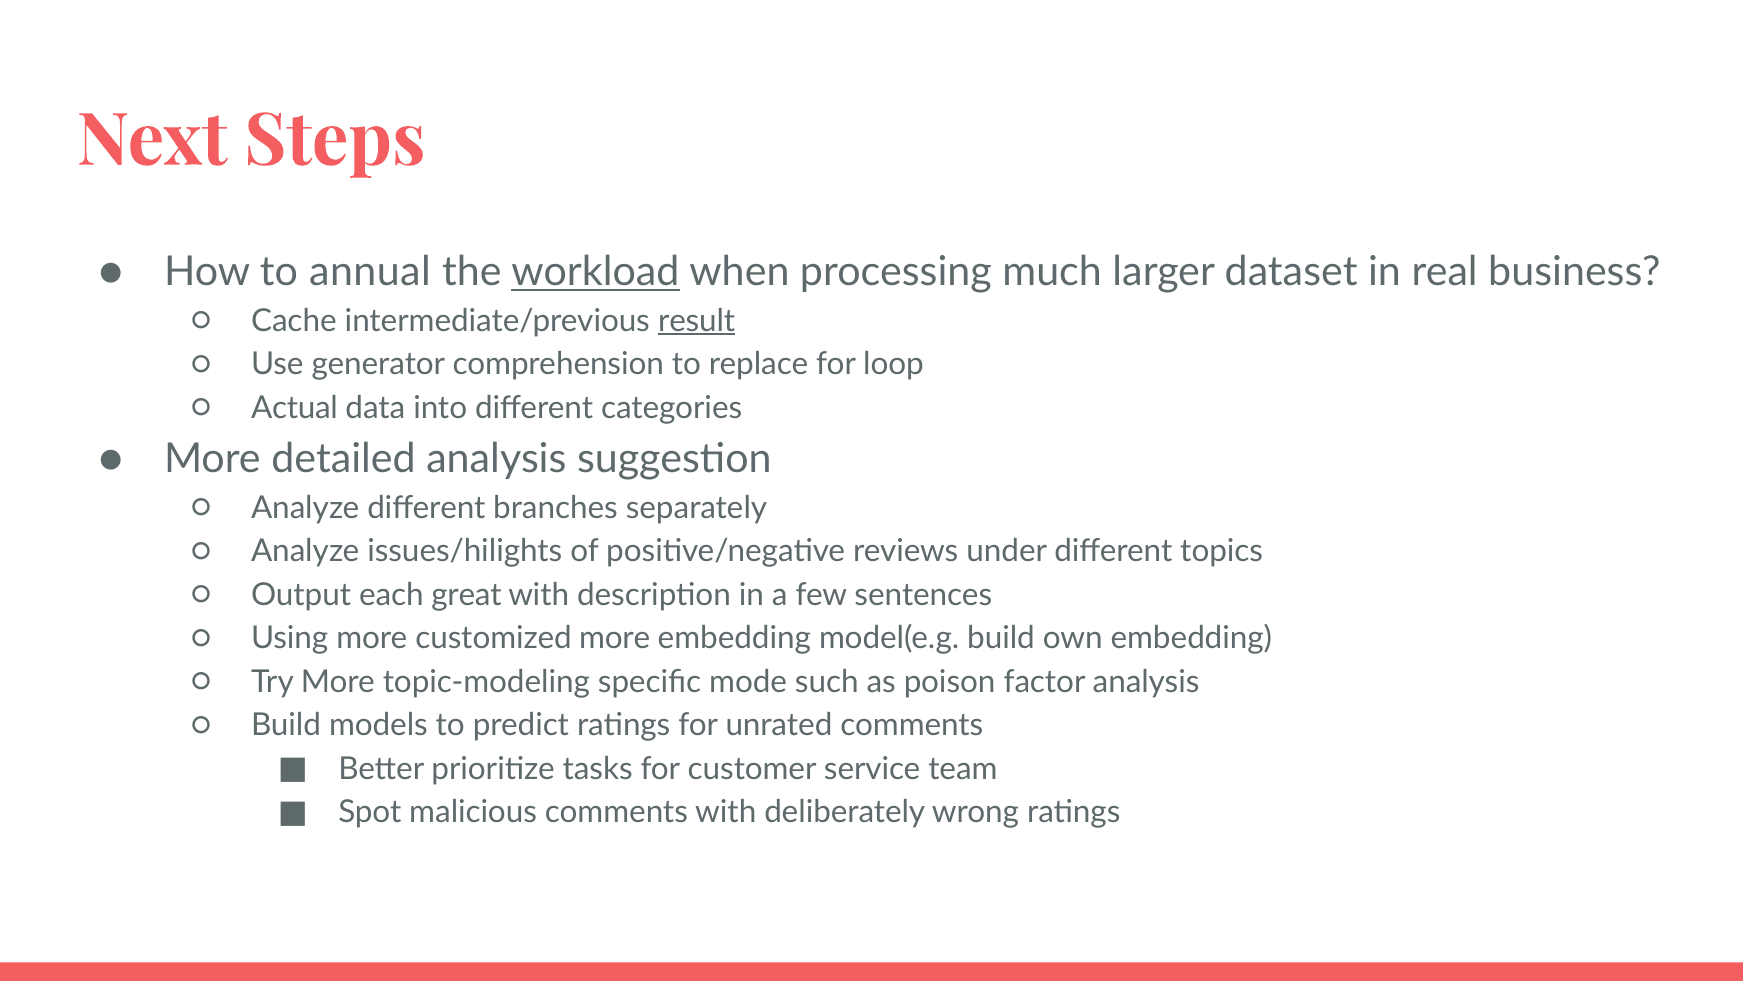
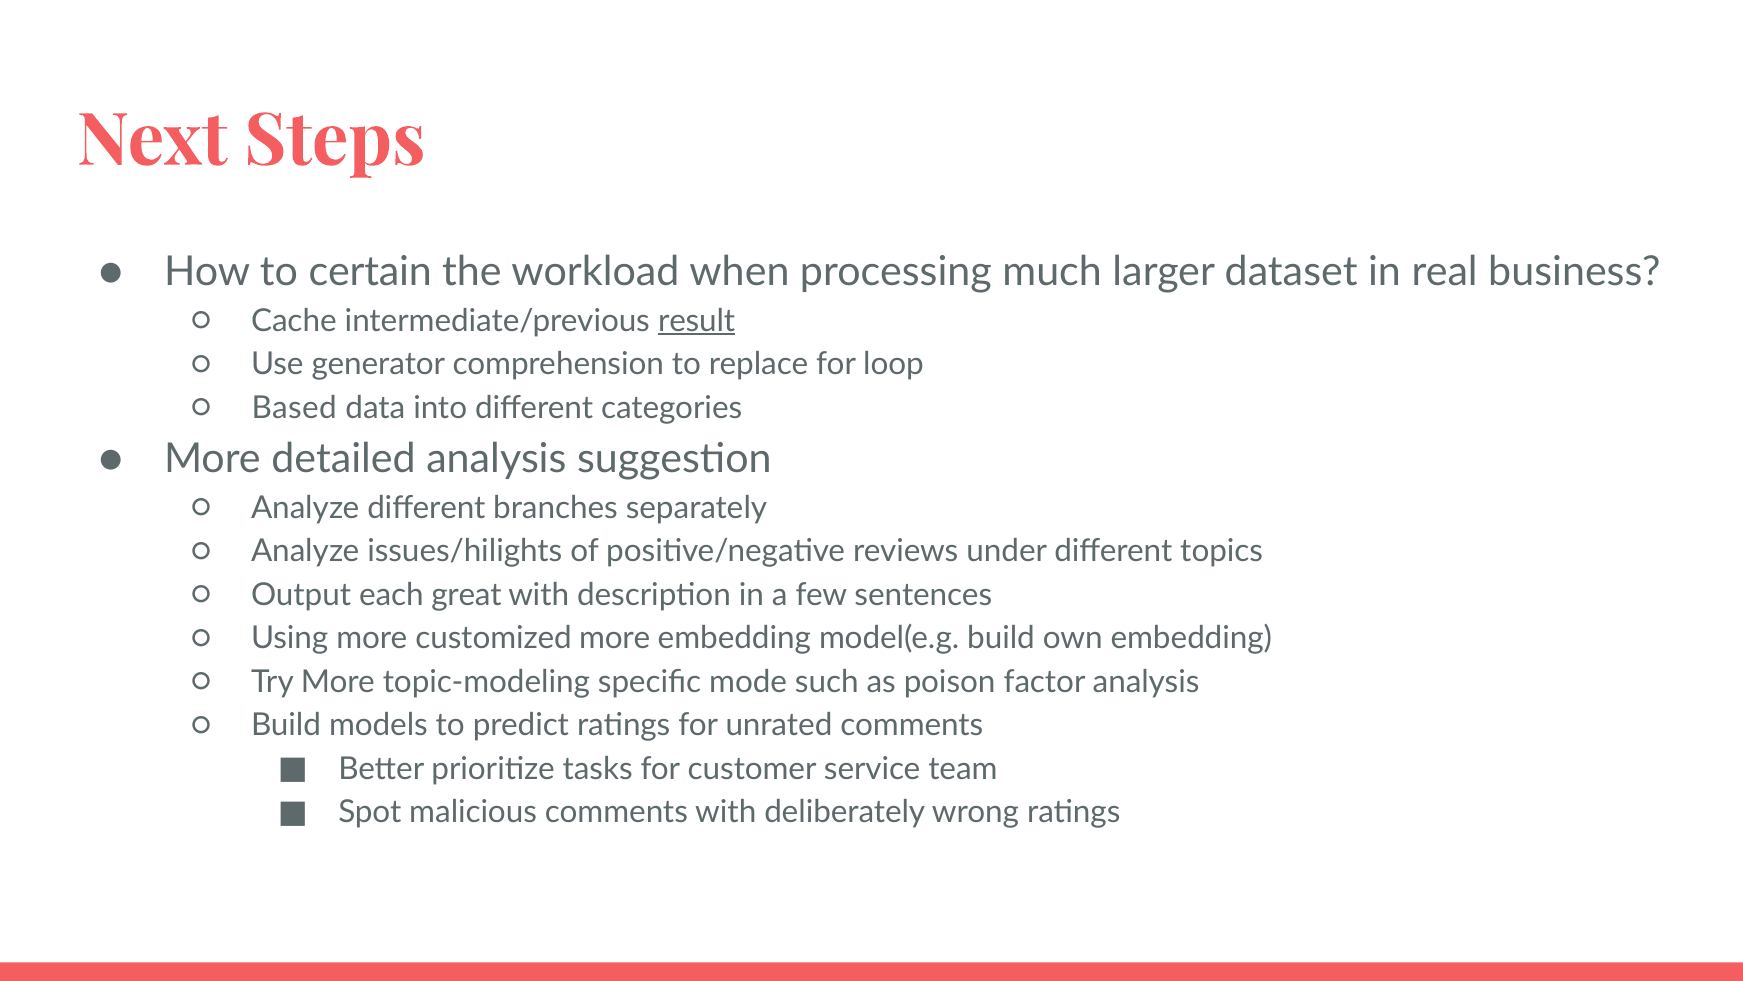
annual: annual -> certain (370, 272)
workload underline: present -> none (595, 272)
Actual: Actual -> Based (294, 407)
